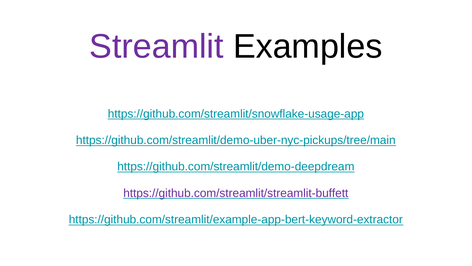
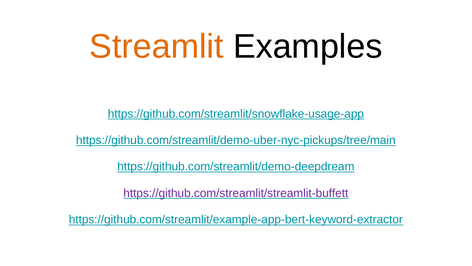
Streamlit colour: purple -> orange (156, 47)
